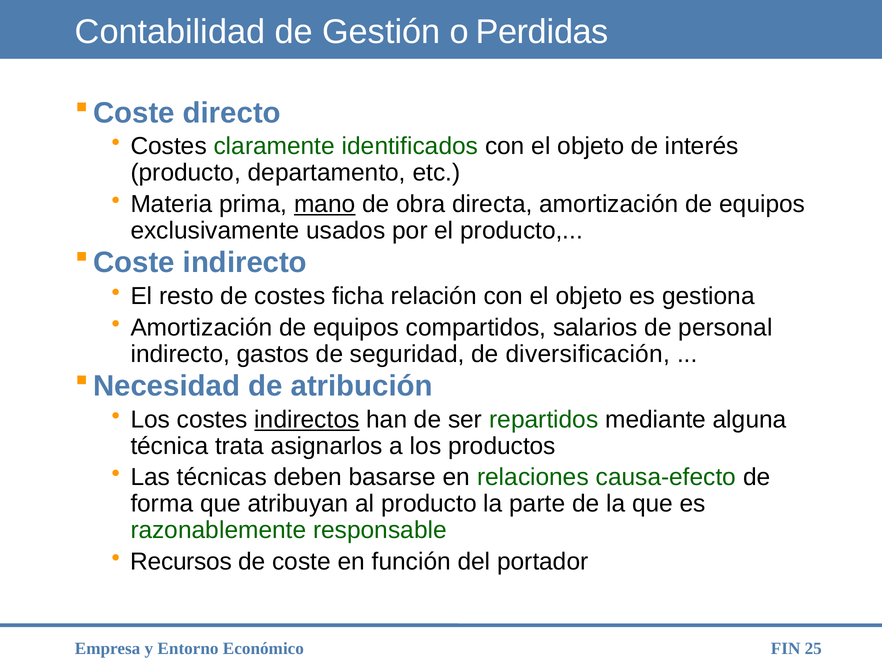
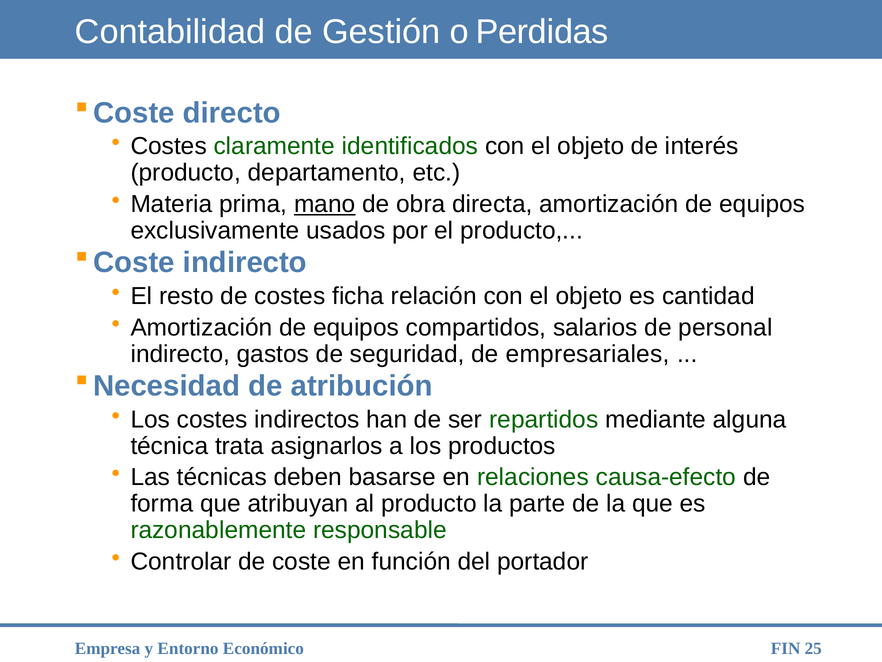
gestiona: gestiona -> cantidad (708, 296)
diversificación: diversificación -> empresariales (588, 354)
indirectos underline: present -> none (307, 419)
Recursos: Recursos -> Controlar (181, 561)
